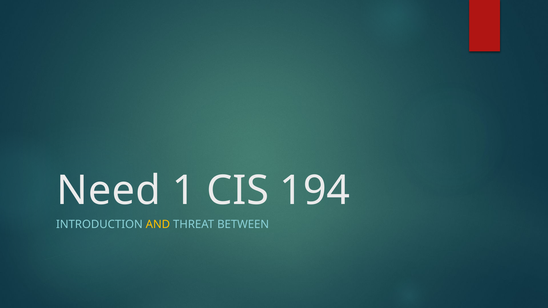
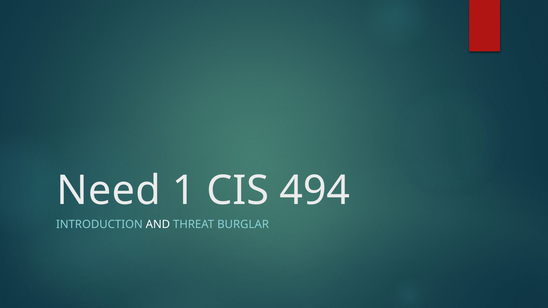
194: 194 -> 494 (315, 191)
AND colour: yellow -> white (158, 224)
BETWEEN: BETWEEN -> BURGLAR (243, 224)
